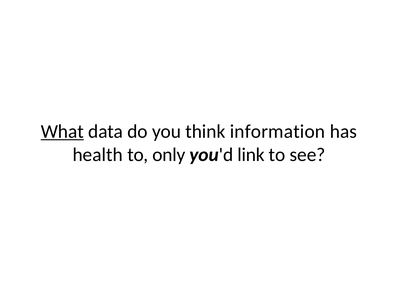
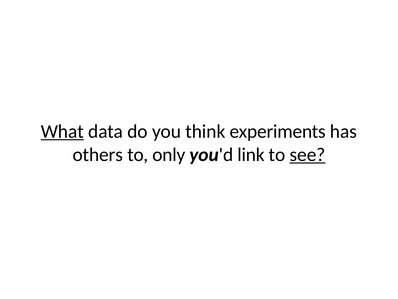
information: information -> experiments (278, 131)
health: health -> others (98, 154)
see underline: none -> present (307, 154)
